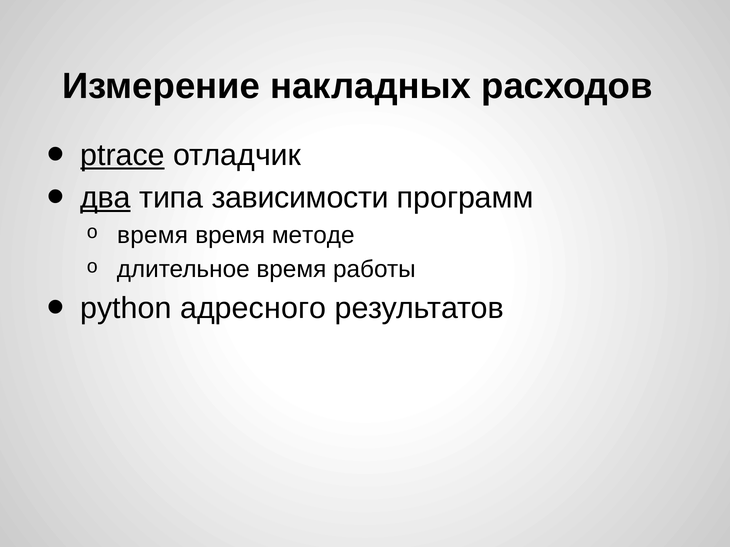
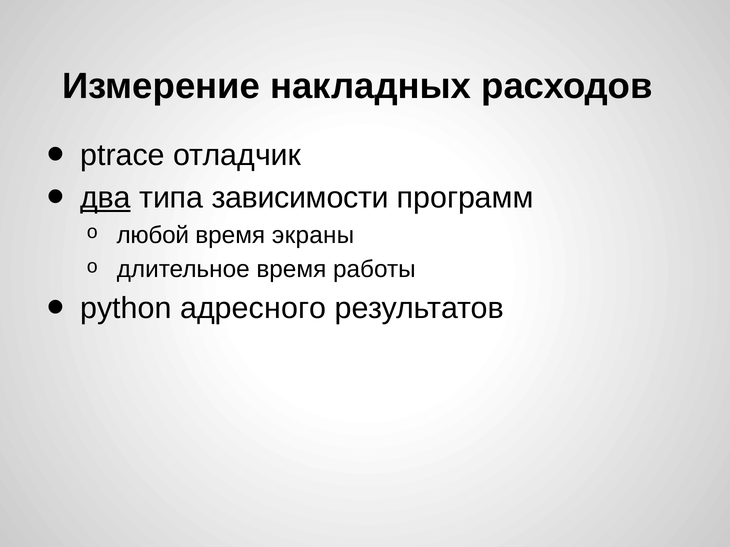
ptrace underline: present -> none (123, 155)
время: время -> любой (153, 235)
методе: методе -> экраны (313, 235)
